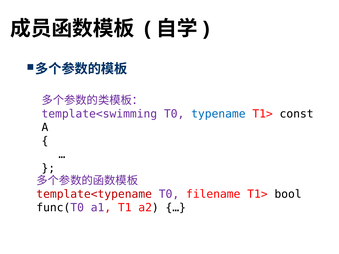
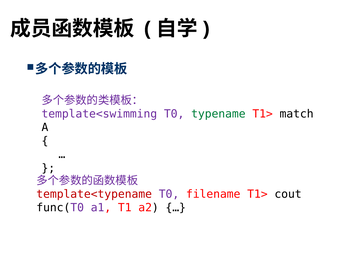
typename colour: blue -> green (218, 114)
const: const -> match (297, 114)
bool: bool -> cout (288, 194)
